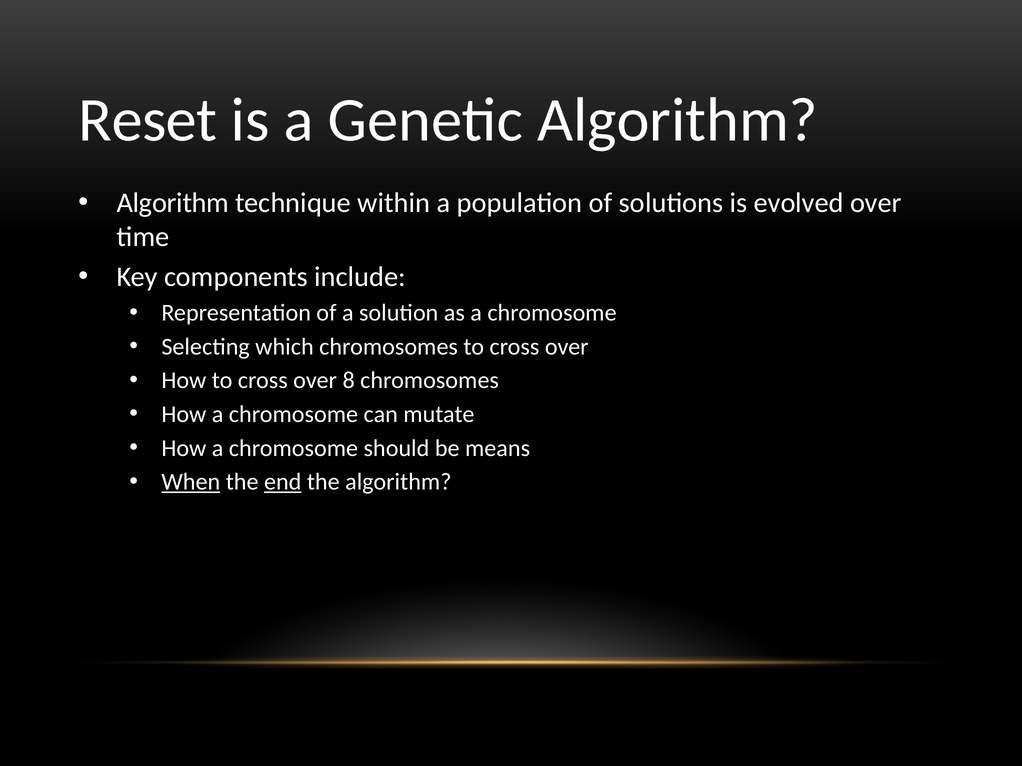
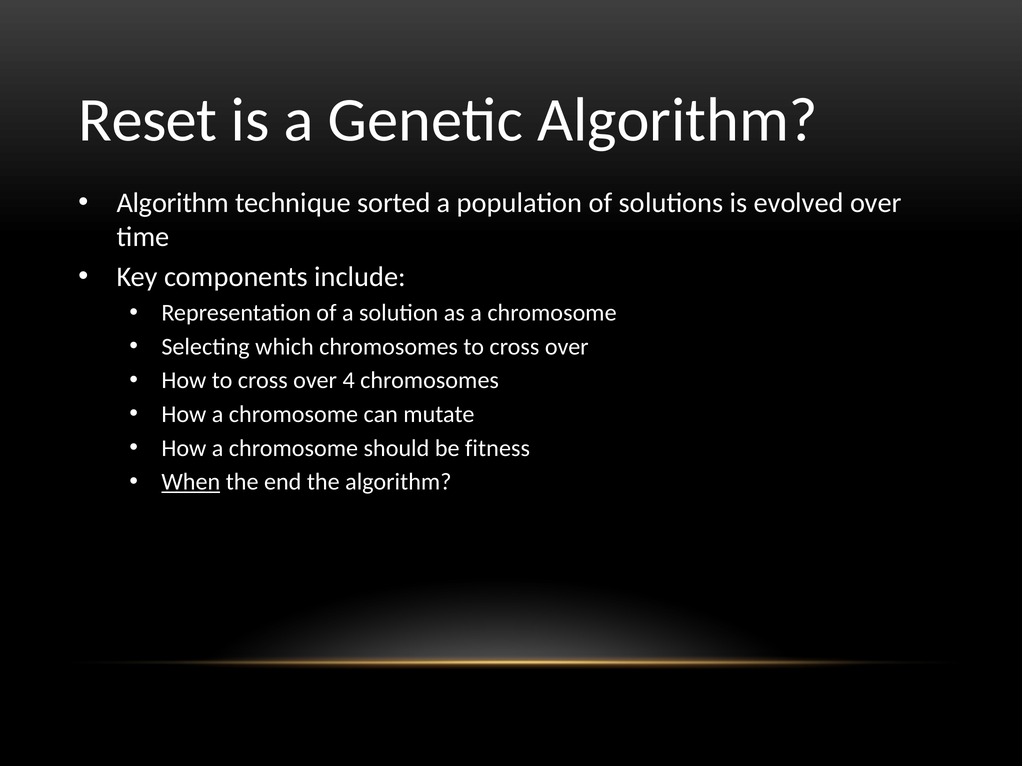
within: within -> sorted (394, 203)
8: 8 -> 4 (349, 381)
means: means -> fitness (498, 448)
end underline: present -> none (283, 482)
